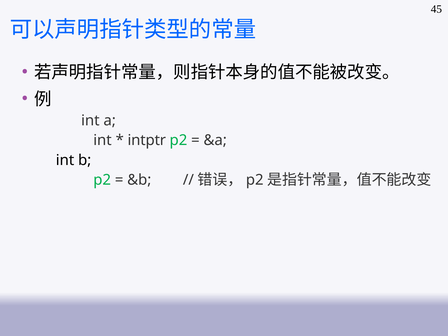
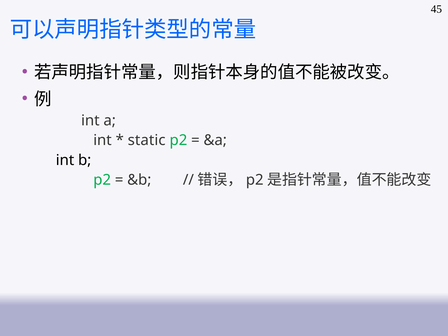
intptr: intptr -> static (147, 140)
